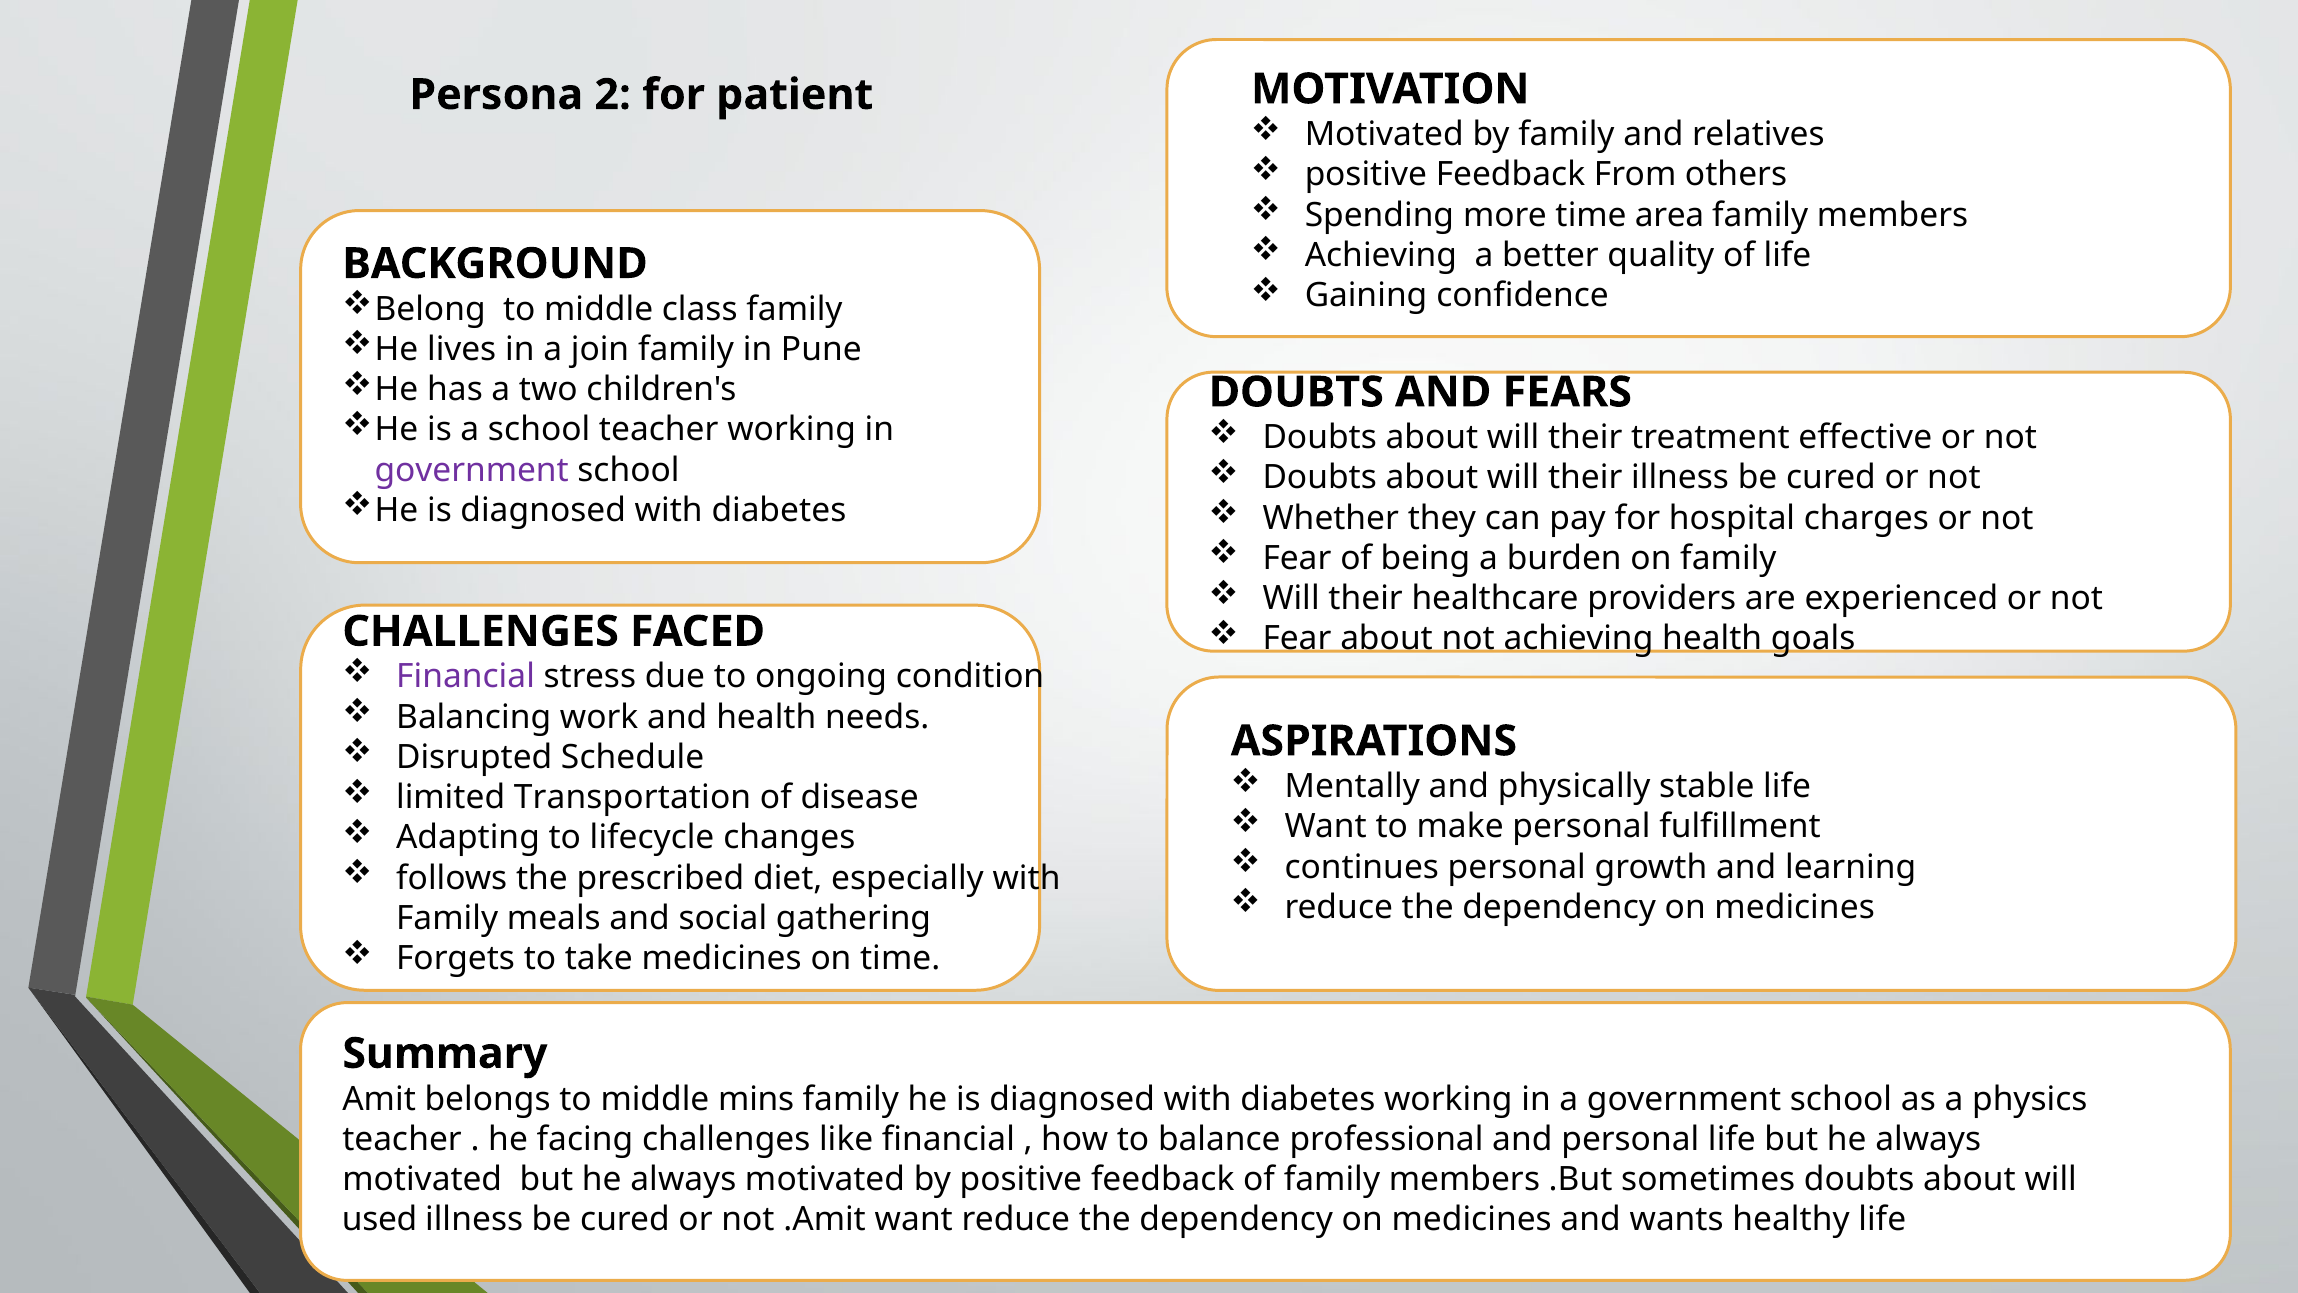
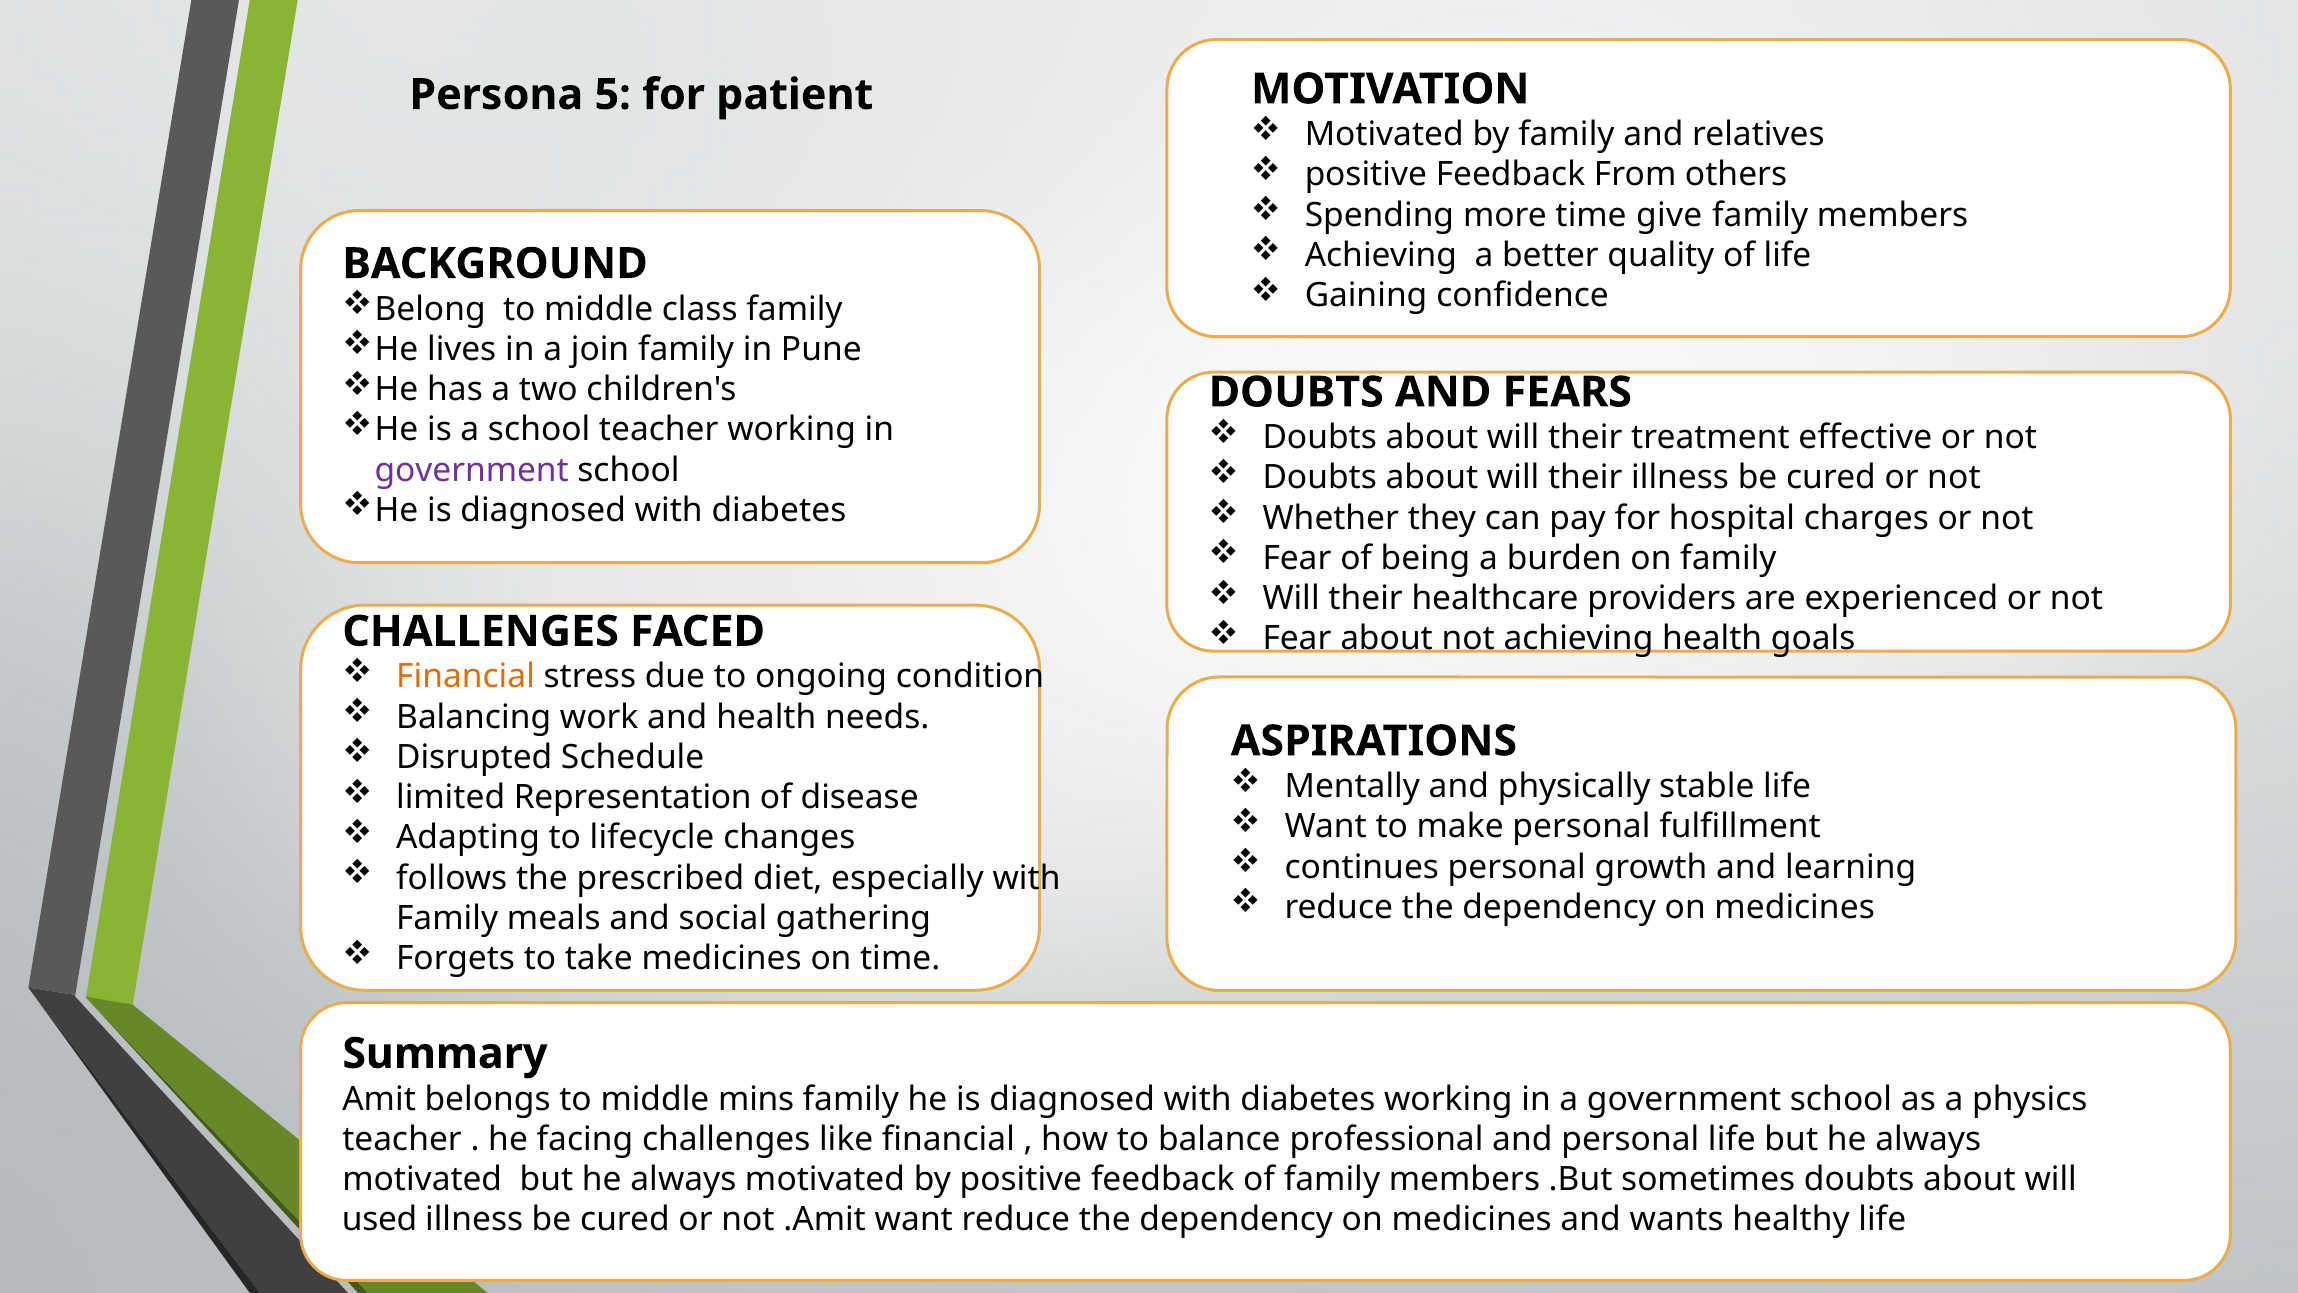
2: 2 -> 5 (613, 95)
area: area -> give (1669, 215)
Financial colour: purple -> orange (466, 677)
Transportation: Transportation -> Representation (633, 797)
